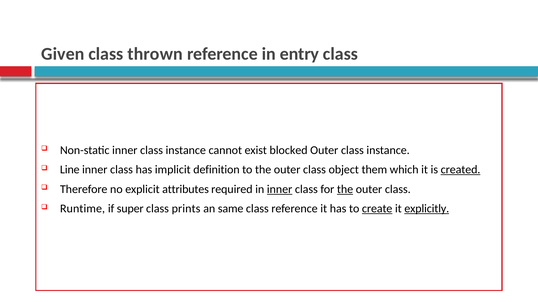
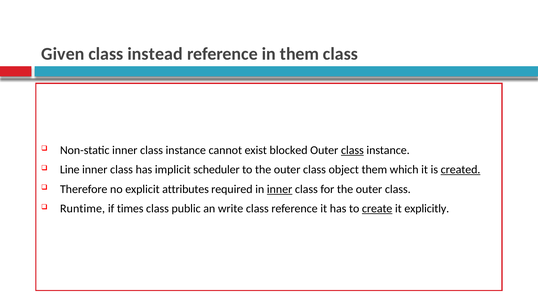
thrown: thrown -> instead (155, 54)
in entry: entry -> them (299, 54)
class underline: none -> present (352, 150)
definition: definition -> scheduler (216, 170)
the underline: present -> none (345, 190)
super: super -> times (130, 209)
prints: prints -> public (186, 209)
same: same -> write (231, 209)
explicitly underline: present -> none (427, 209)
